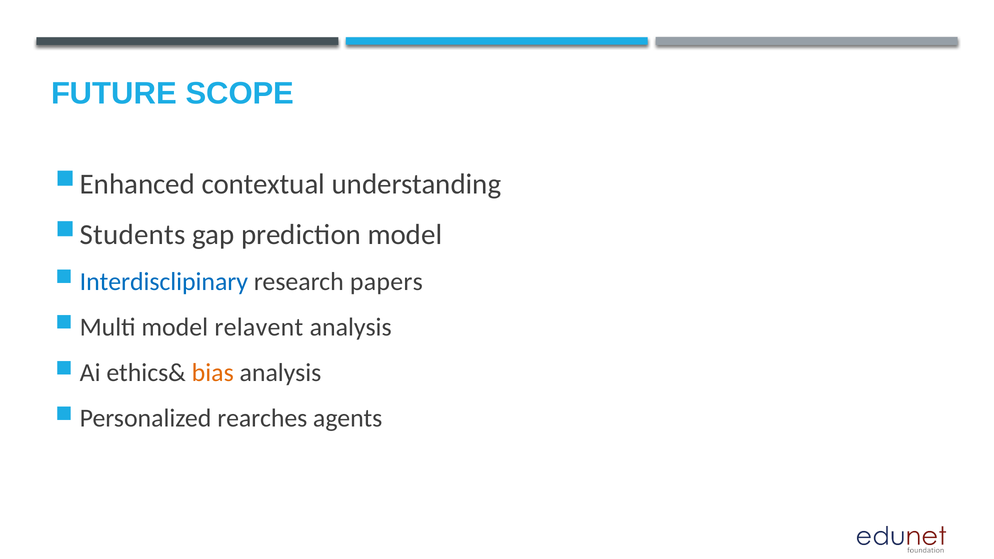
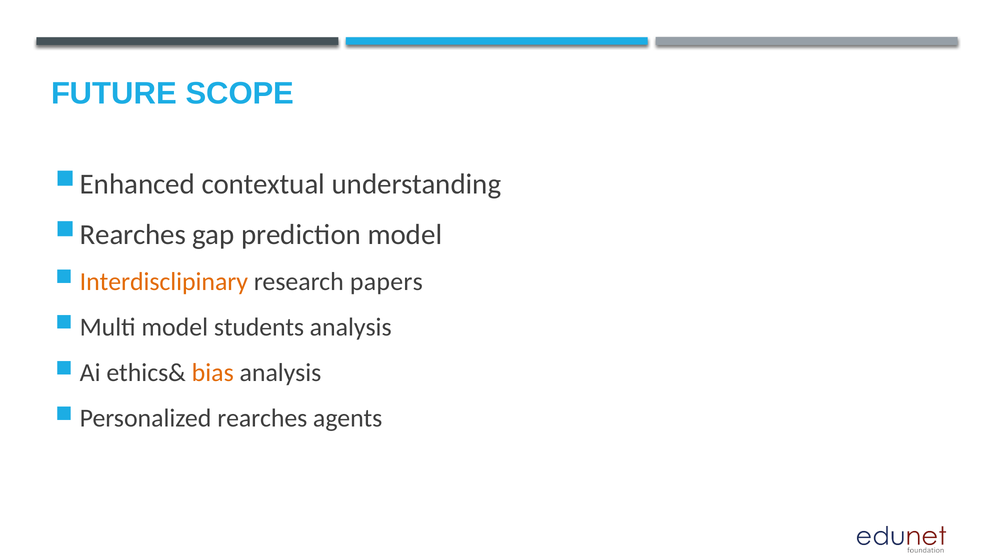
Students: Students -> Rearches (133, 235)
Interdisclipinary colour: blue -> orange (164, 282)
relavent: relavent -> students (259, 327)
